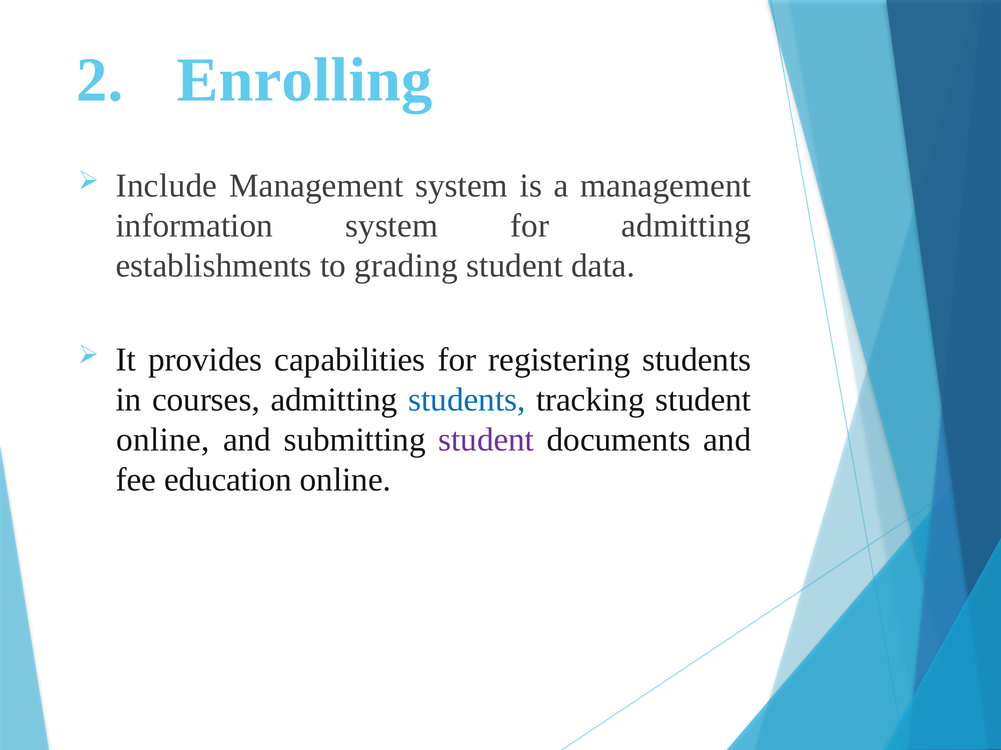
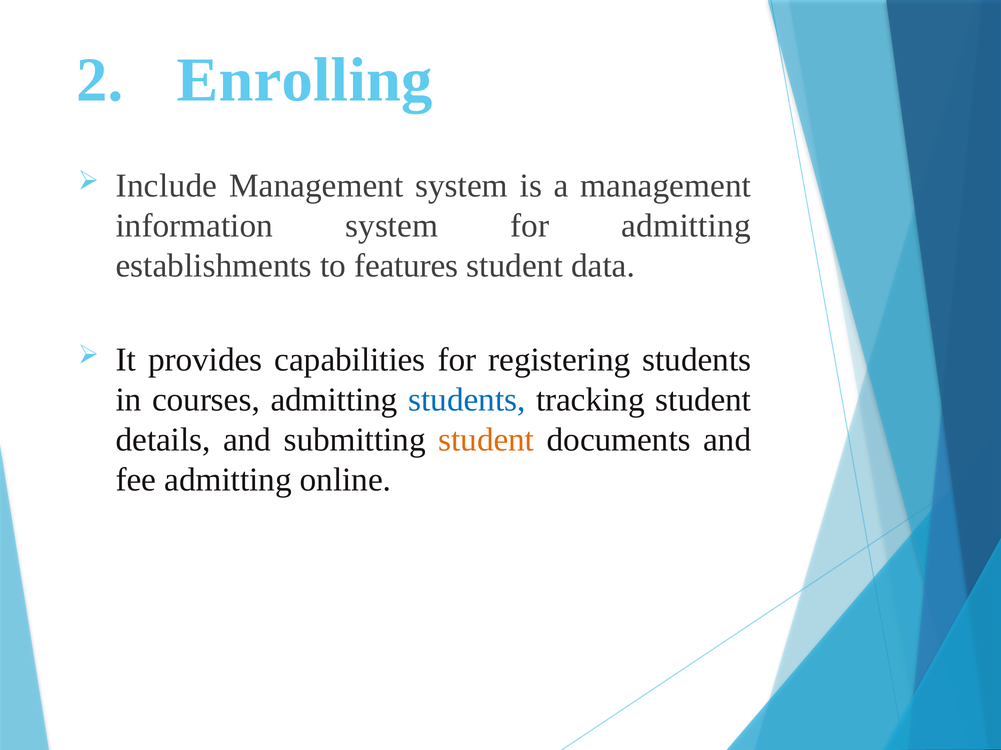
grading: grading -> features (406, 266)
online: online -> details (163, 440)
student colour: purple -> orange (486, 440)
fee education: education -> admitting (228, 480)
